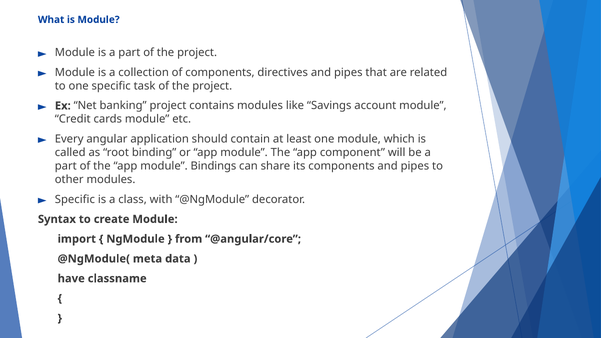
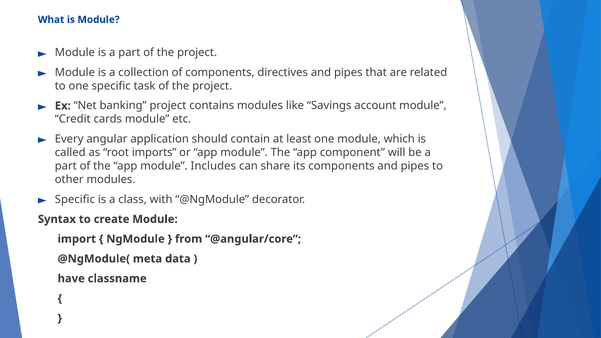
binding: binding -> imports (154, 153)
Bindings: Bindings -> Includes (213, 166)
